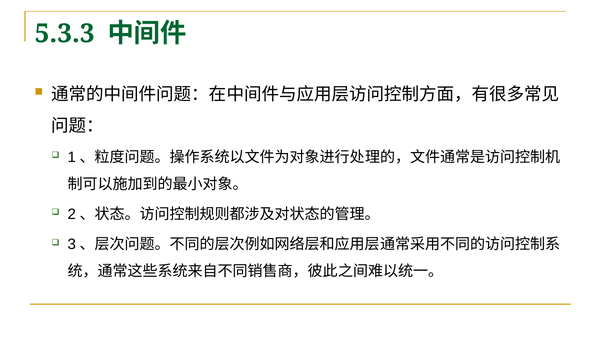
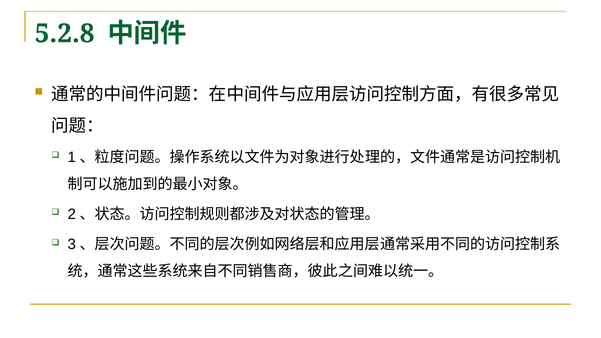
5.3.3: 5.3.3 -> 5.2.8 (65, 34)
